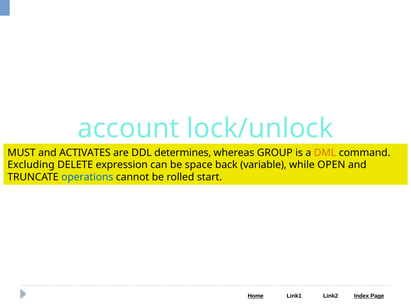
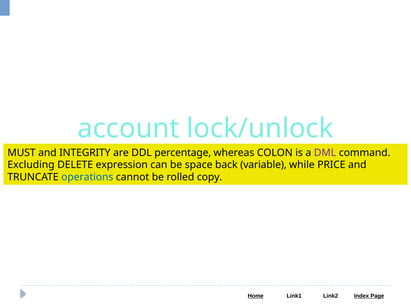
ACTIVATES: ACTIVATES -> INTEGRITY (85, 153)
determines: determines -> percentage (183, 153)
GROUP: GROUP -> COLON (275, 153)
DML colour: orange -> purple (325, 153)
OPEN: OPEN -> PRICE (331, 165)
start: start -> copy (210, 177)
